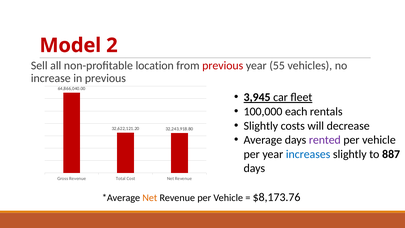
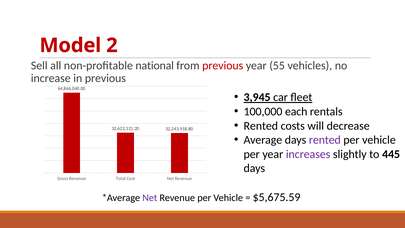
location: location -> national (155, 66)
Slightly: Slightly -> Rented (261, 126)
increases colour: blue -> purple (308, 154)
887: 887 -> 445 (391, 154)
Net colour: orange -> purple (150, 198)
$8,173.76: $8,173.76 -> $5,675.59 (277, 197)
